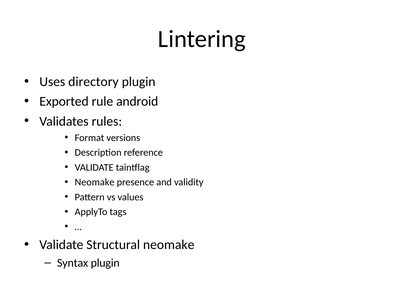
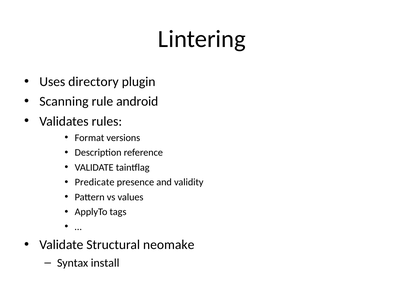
Exported: Exported -> Scanning (64, 102)
Neomake: Neomake -> Predicate (95, 182)
Syntax plugin: plugin -> install (105, 263)
